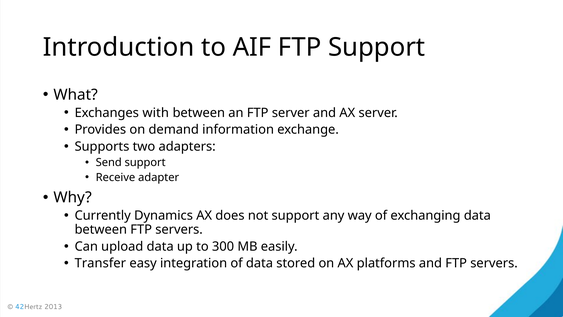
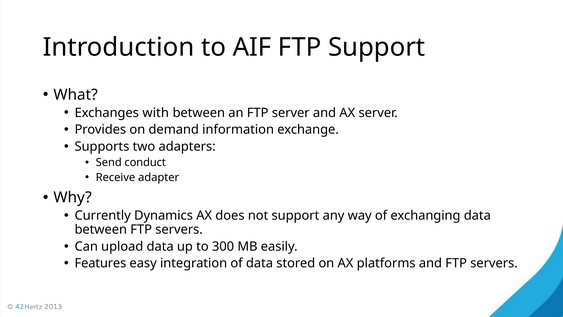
Send support: support -> conduct (145, 162)
Transfer: Transfer -> Features (100, 263)
